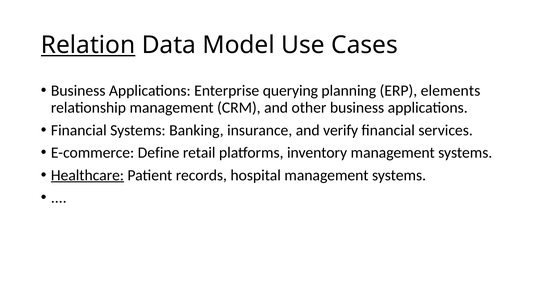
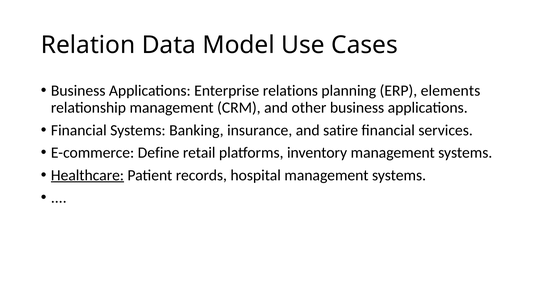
Relation underline: present -> none (88, 45)
querying: querying -> relations (290, 91)
verify: verify -> satire (341, 130)
